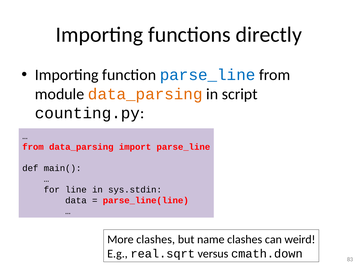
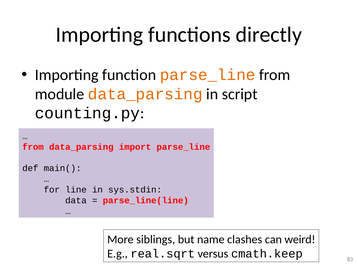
parse_line colour: blue -> orange (208, 75)
More clashes: clashes -> siblings (156, 240)
cmath.down: cmath.down -> cmath.keep (267, 254)
